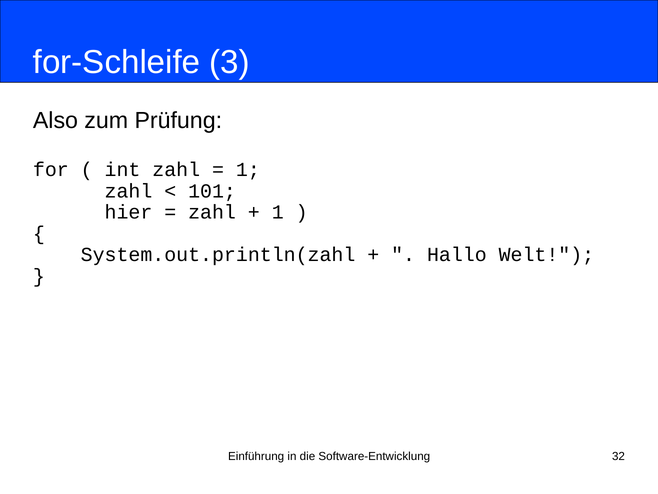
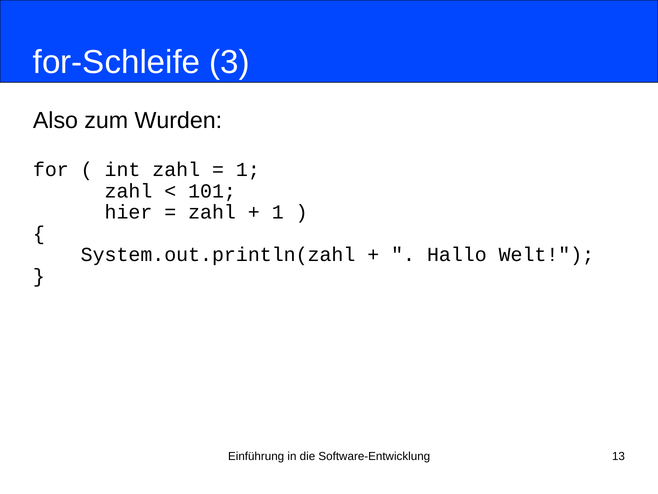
Prüfung: Prüfung -> Wurden (178, 120)
32: 32 -> 13 (618, 456)
